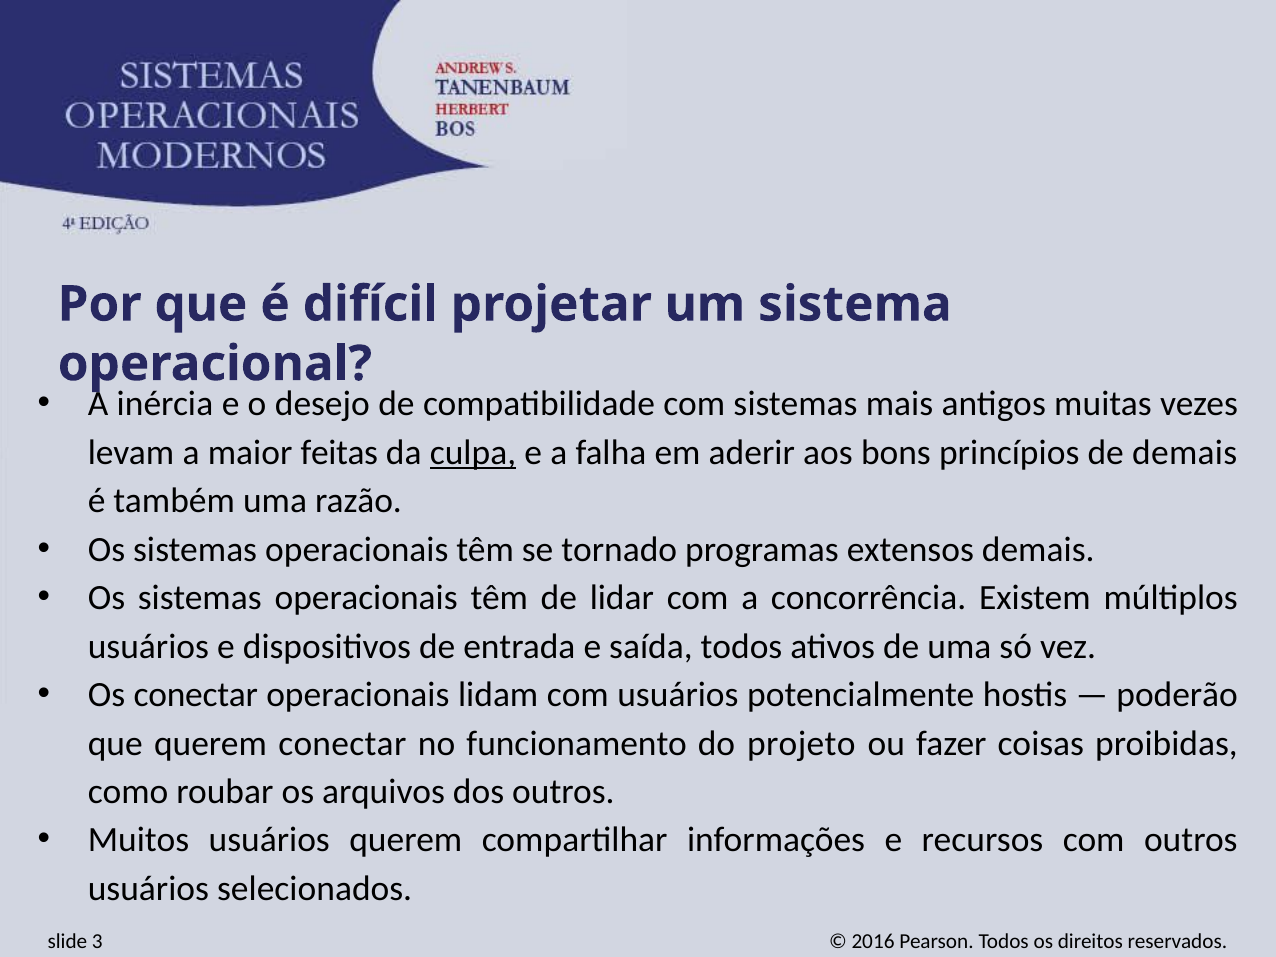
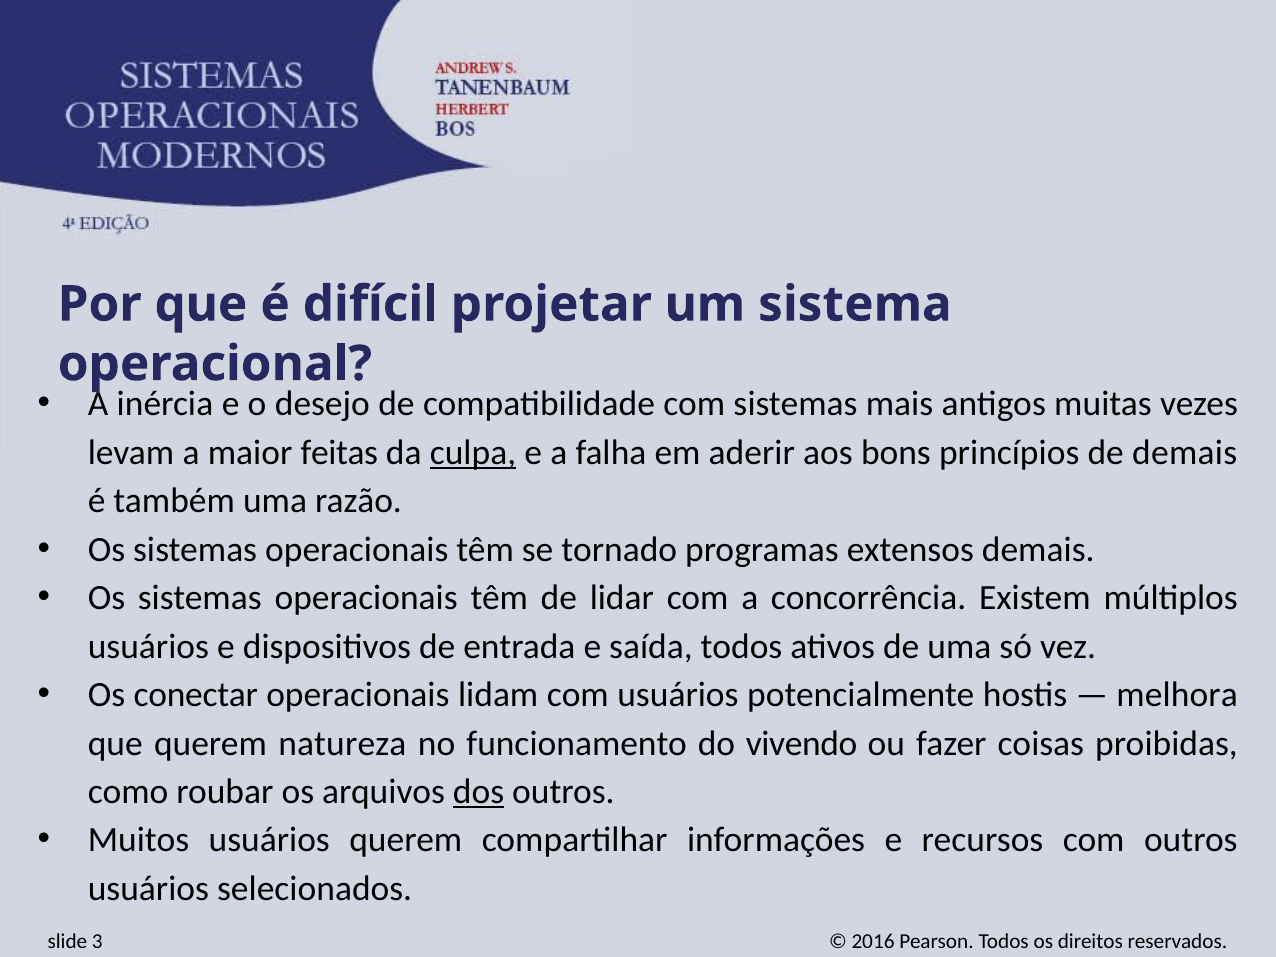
poderão: poderão -> melhora (1177, 695)
querem conectar: conectar -> natureza (342, 743)
projeto: projeto -> vivendo (802, 743)
dos underline: none -> present (479, 792)
